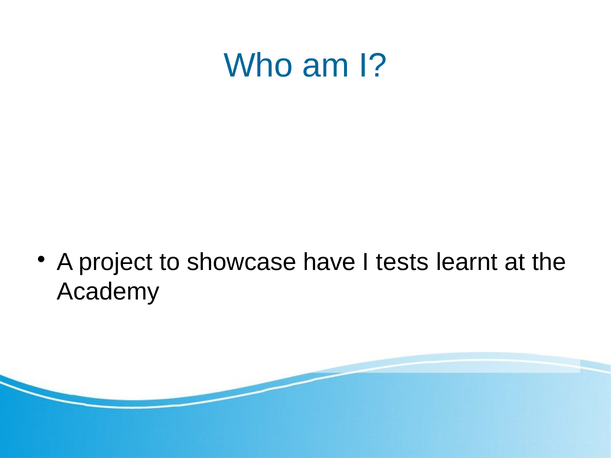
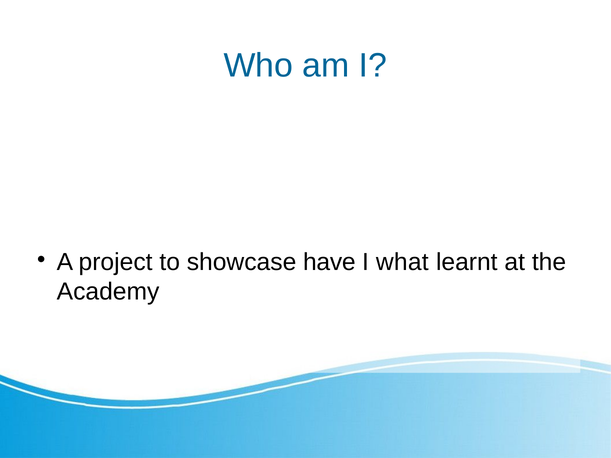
tests: tests -> what (402, 262)
